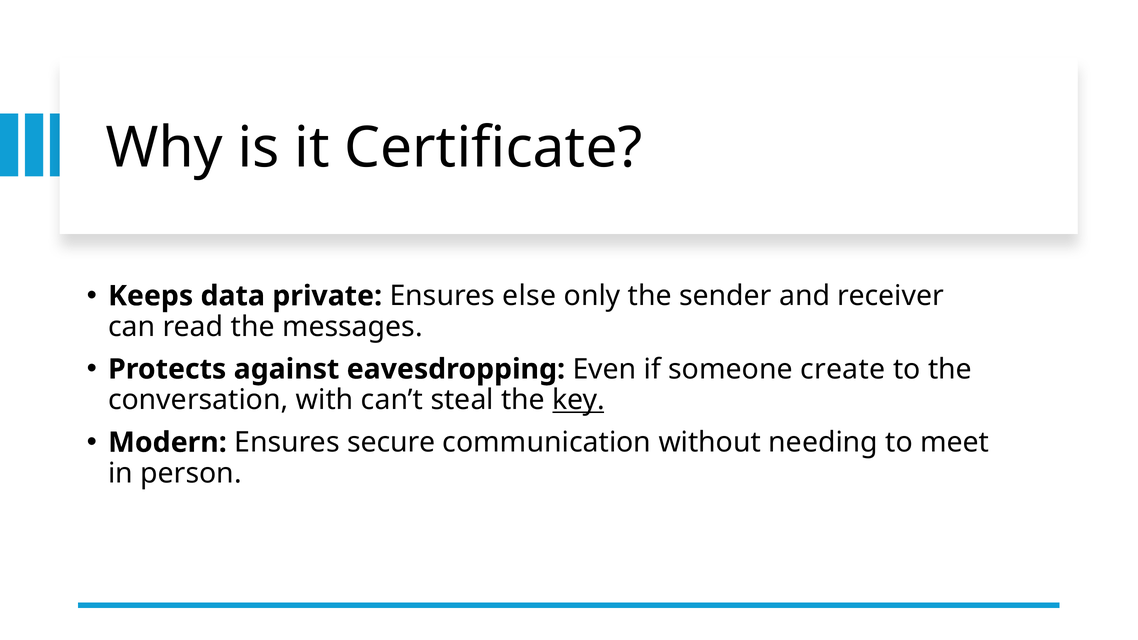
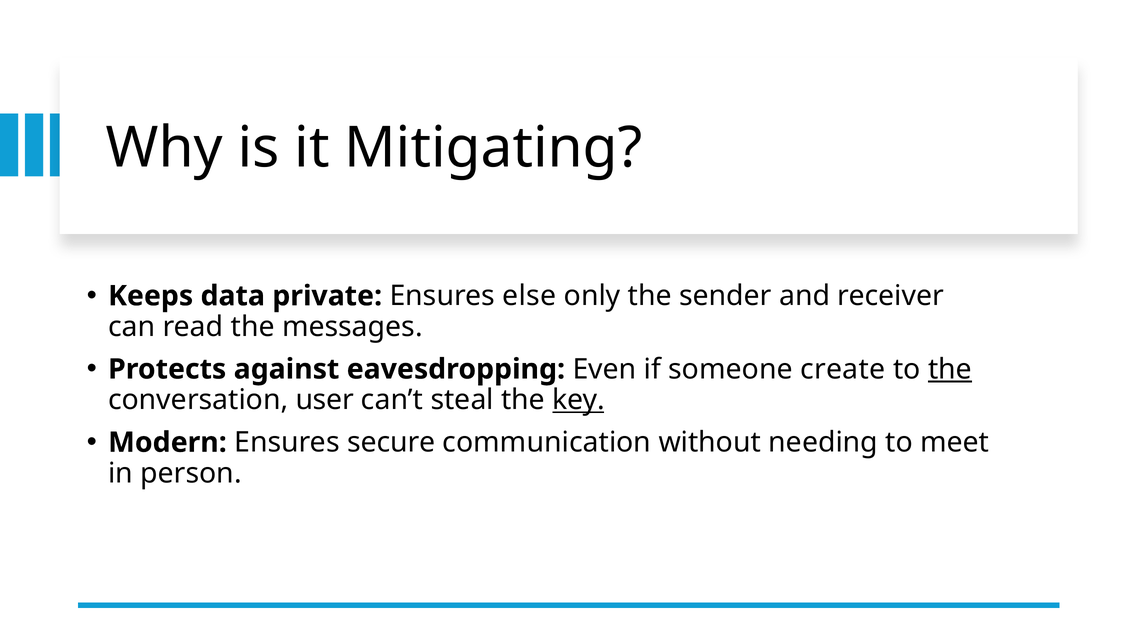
Certificate: Certificate -> Mitigating (493, 148)
the underline: none -> present (950, 369)
with: with -> user (325, 400)
